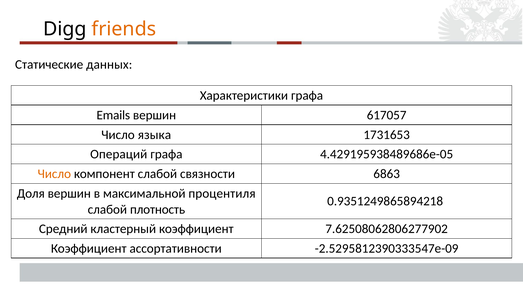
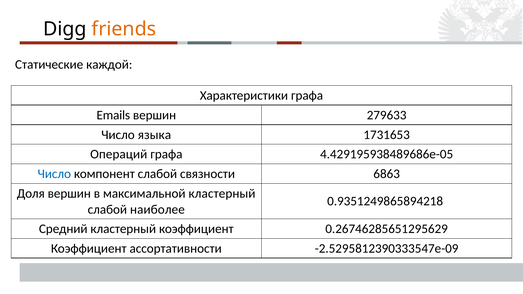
данных: данных -> каждой (109, 64)
617057: 617057 -> 279633 (387, 115)
Число colour: orange -> blue (54, 174)
максимальной процентиля: процентиля -> кластерный (222, 194)
плотность: плотность -> наиболее (157, 210)
7.62508062806277902: 7.62508062806277902 -> 0.26746285651295629 (387, 229)
